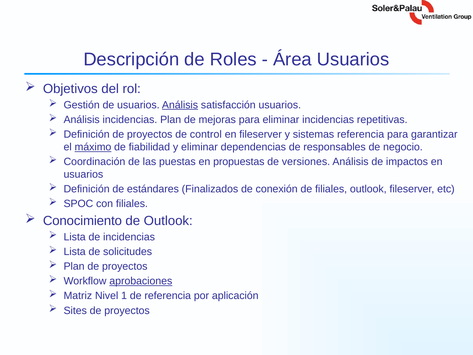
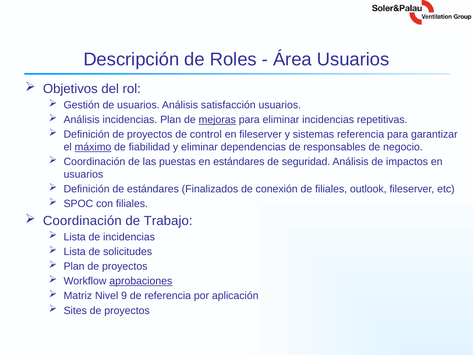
Análisis underline: present -> none (180, 105)
mejoras underline: none -> present (217, 120)
en propuestas: propuestas -> estándares (239, 162)
versiones: versiones -> seguridad (306, 162)
Conocimiento: Conocimiento -> Coordinación (82, 221)
de Outlook: Outlook -> Trabajo (168, 221)
1: 1 -> 9 (124, 296)
